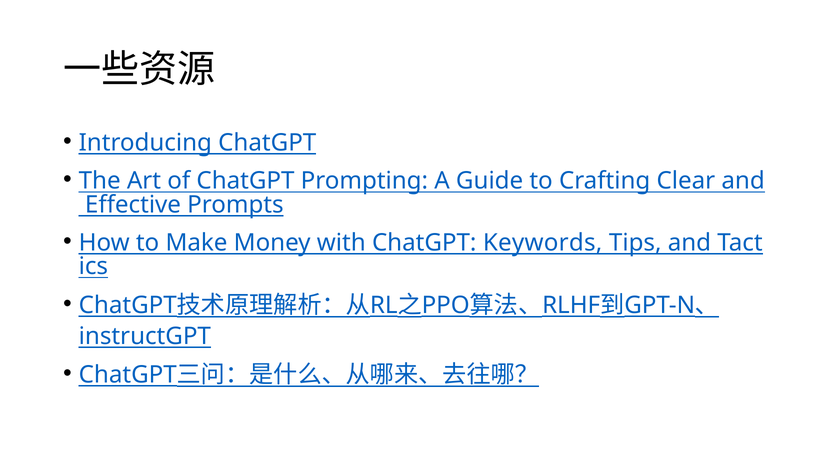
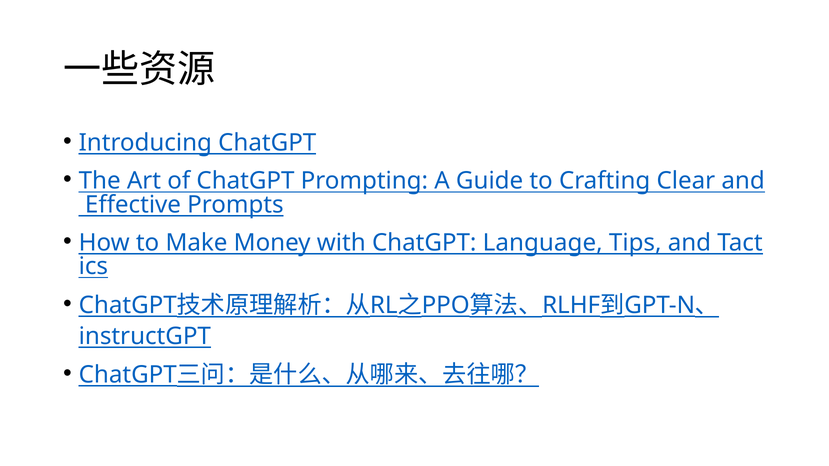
Keywords: Keywords -> Language (543, 243)
